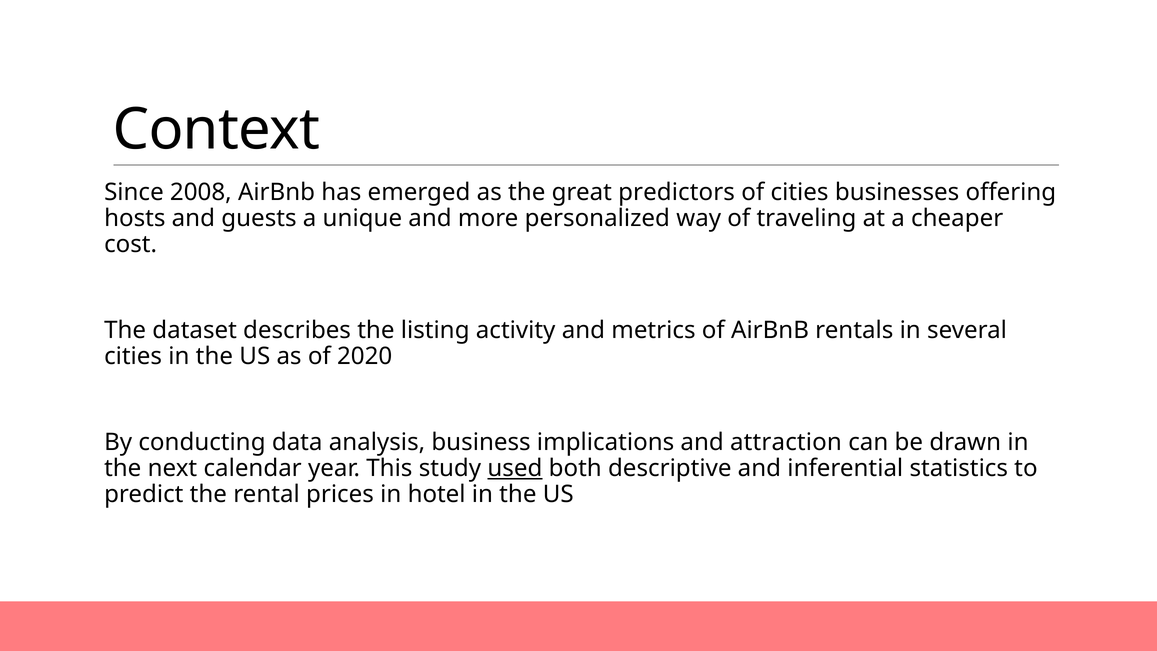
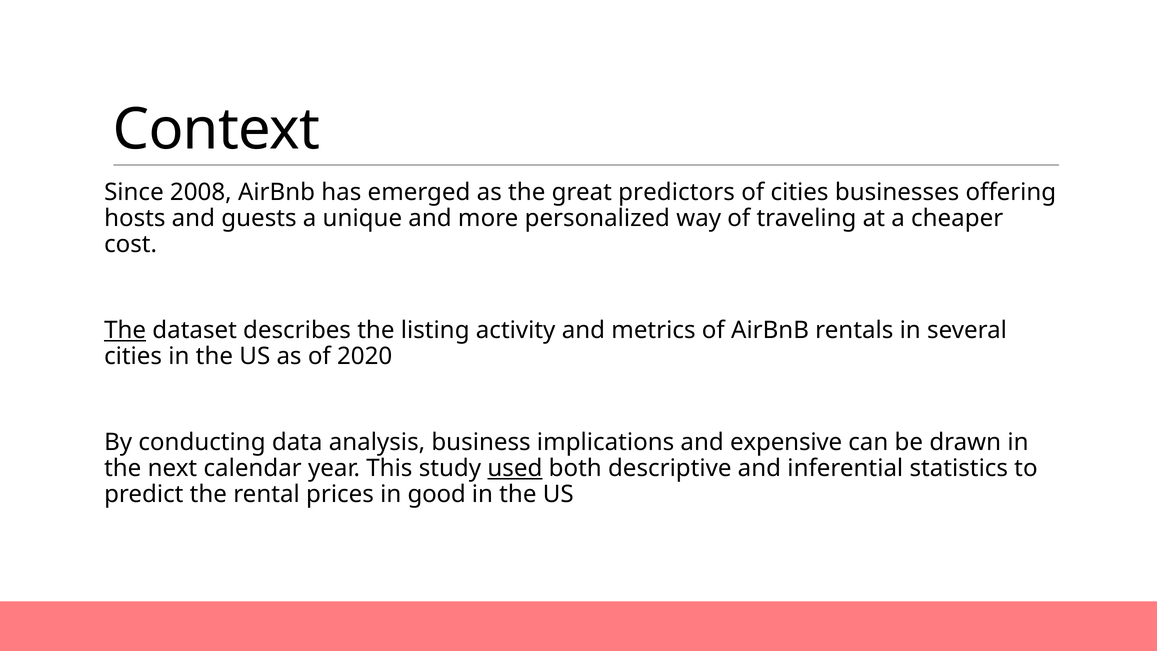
The underline: none -> present (125, 330)
attraction: attraction -> expensive (786, 442)
hotel: hotel -> good (437, 494)
